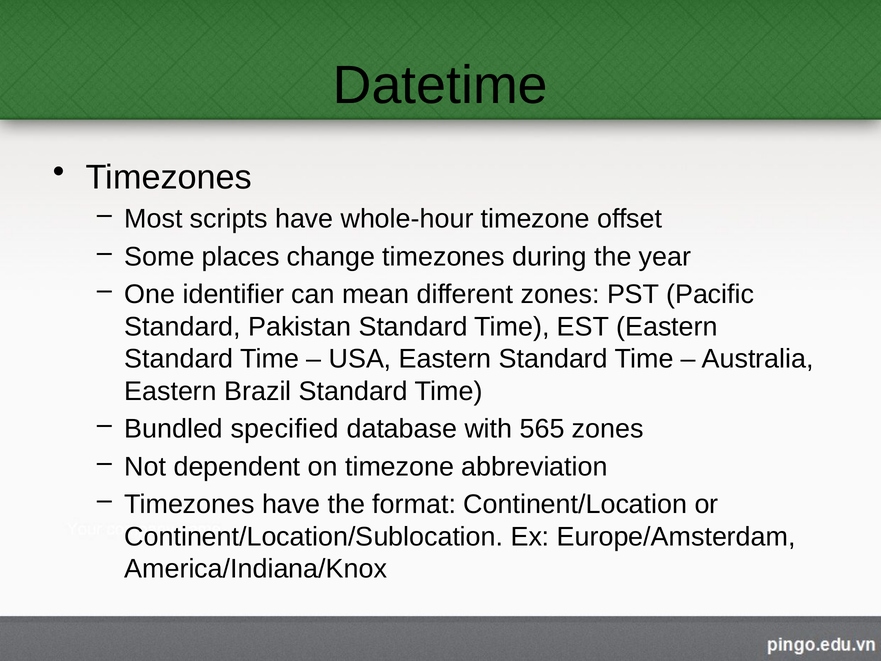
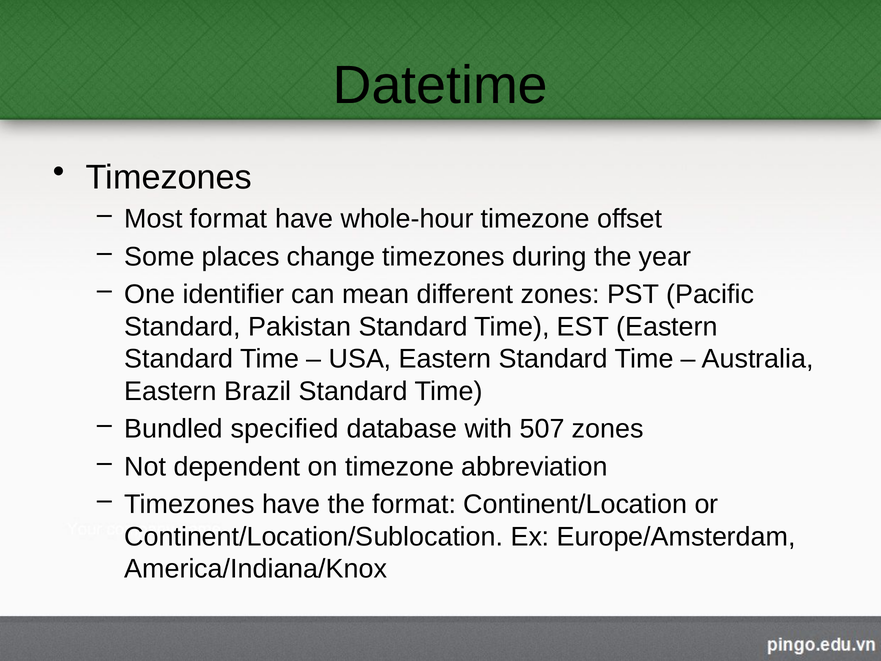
Most scripts: scripts -> format (229, 219)
565: 565 -> 507 (542, 429)
